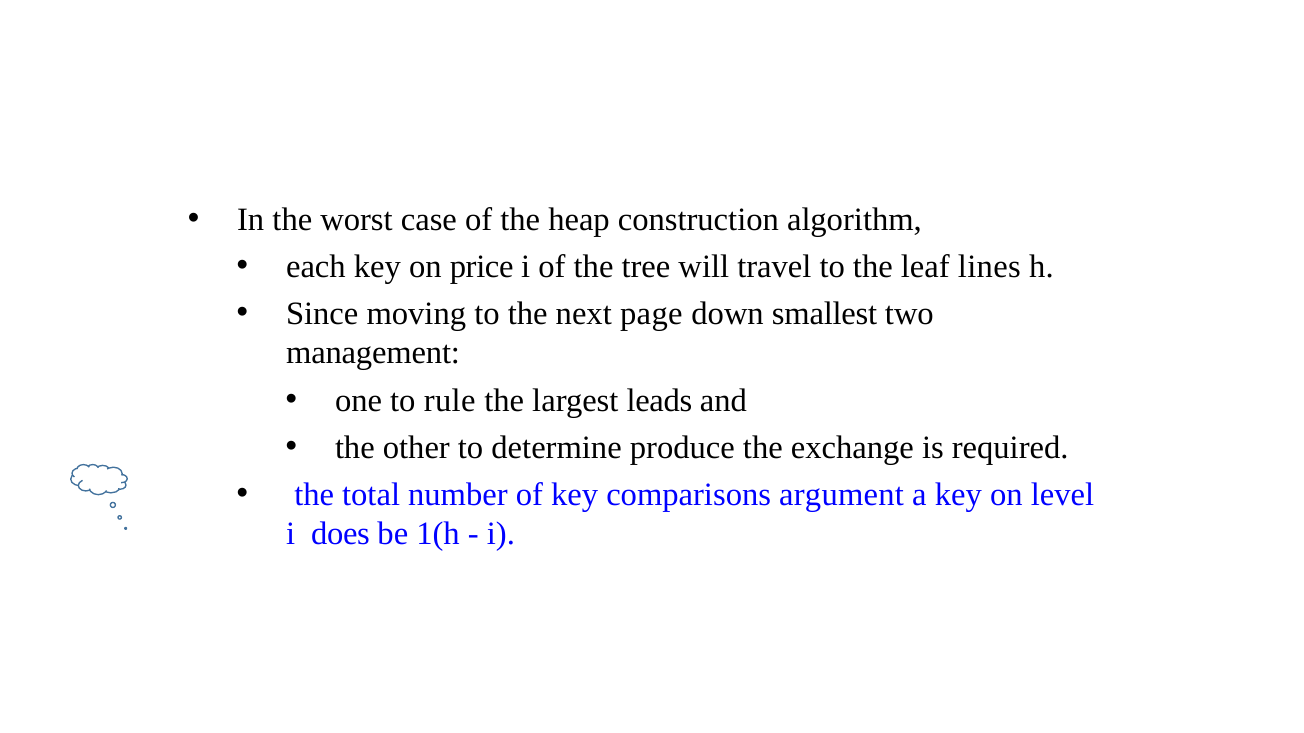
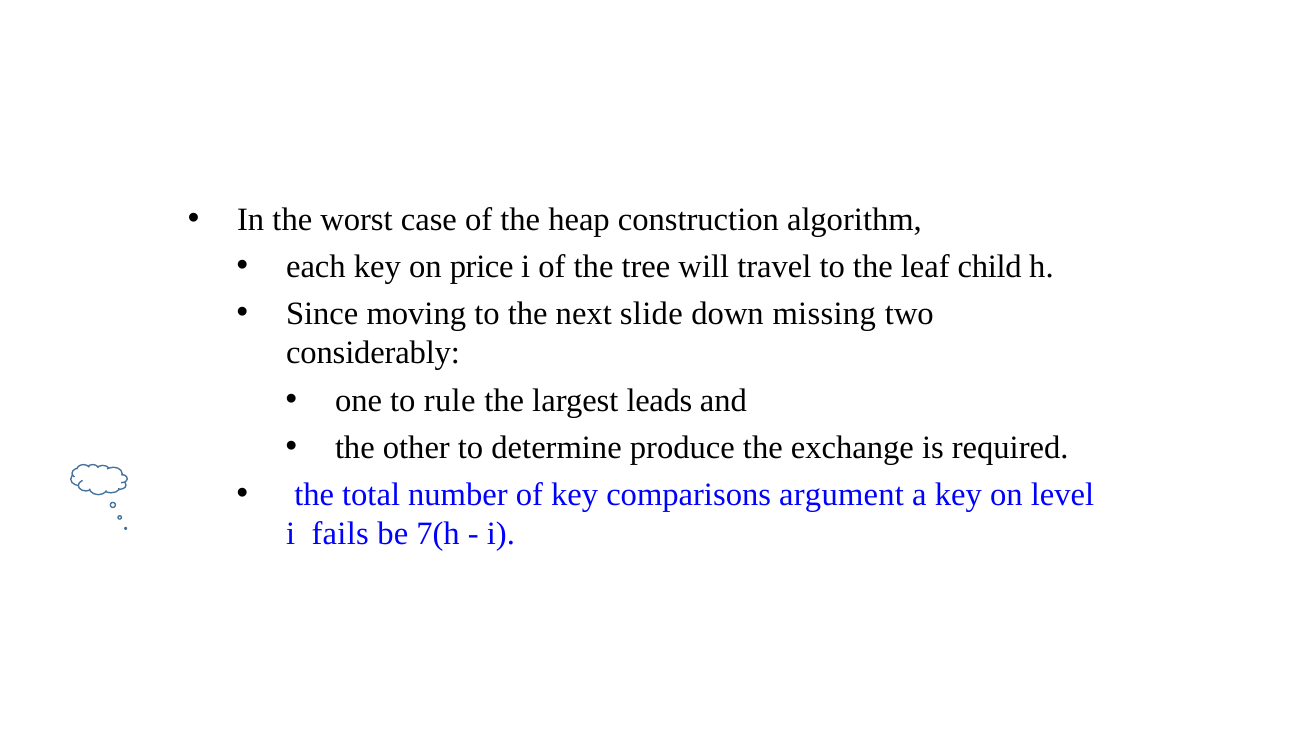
lines: lines -> child (990, 267)
page: page -> slide (651, 314)
smallest: smallest -> missing (824, 314)
management: management -> considerably (373, 353)
does: does -> fails (340, 534)
1(h: 1(h -> 7(h (438, 534)
